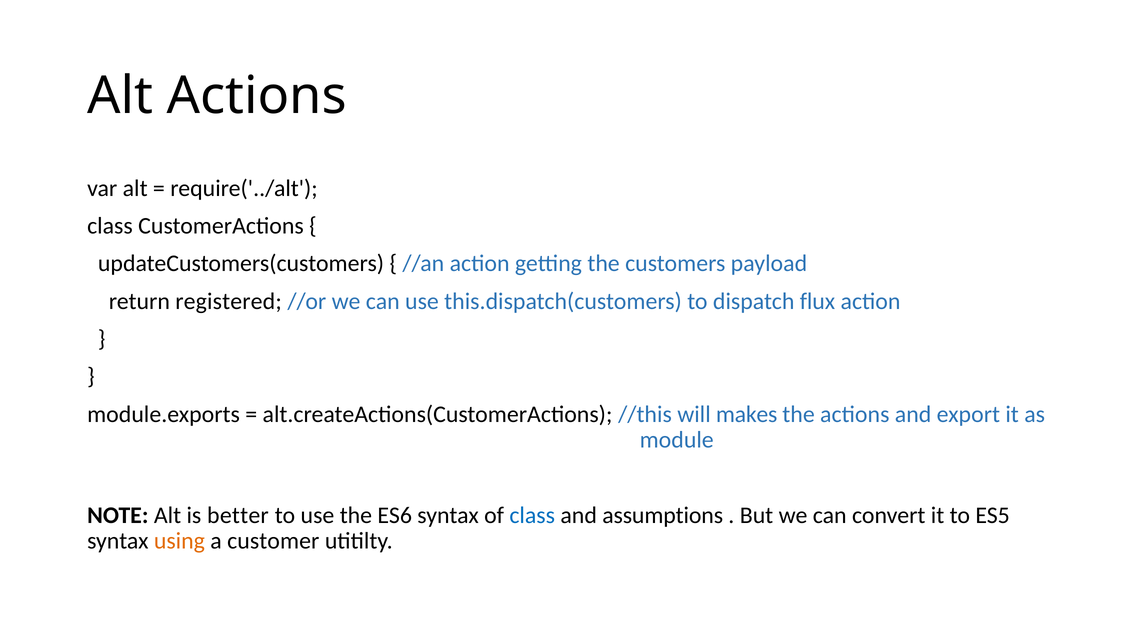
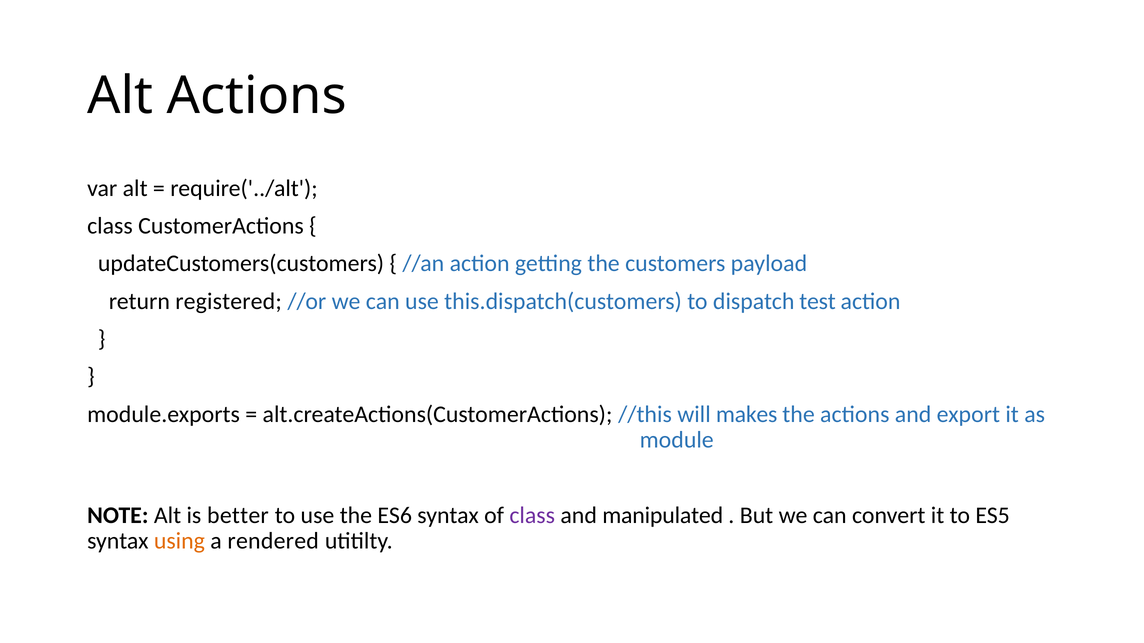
flux: flux -> test (818, 301)
class colour: blue -> purple (532, 516)
assumptions: assumptions -> manipulated (663, 516)
customer: customer -> rendered (273, 541)
